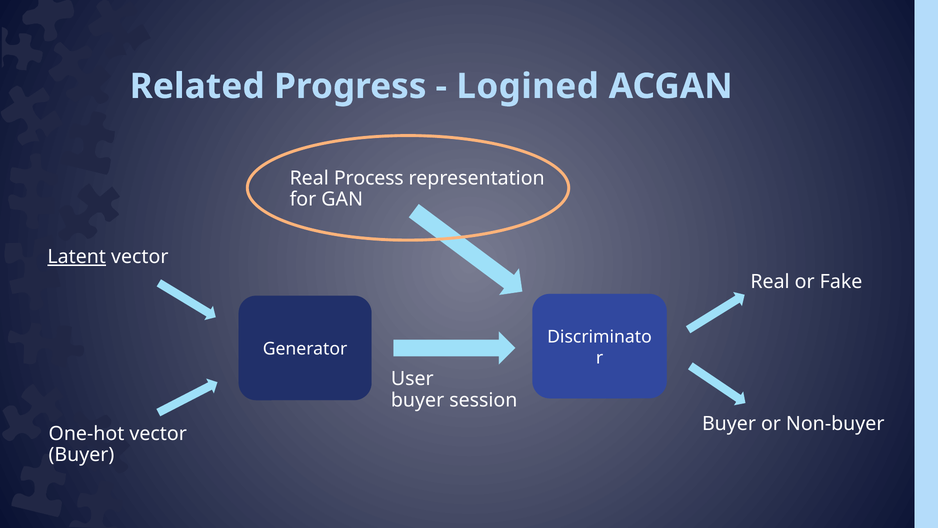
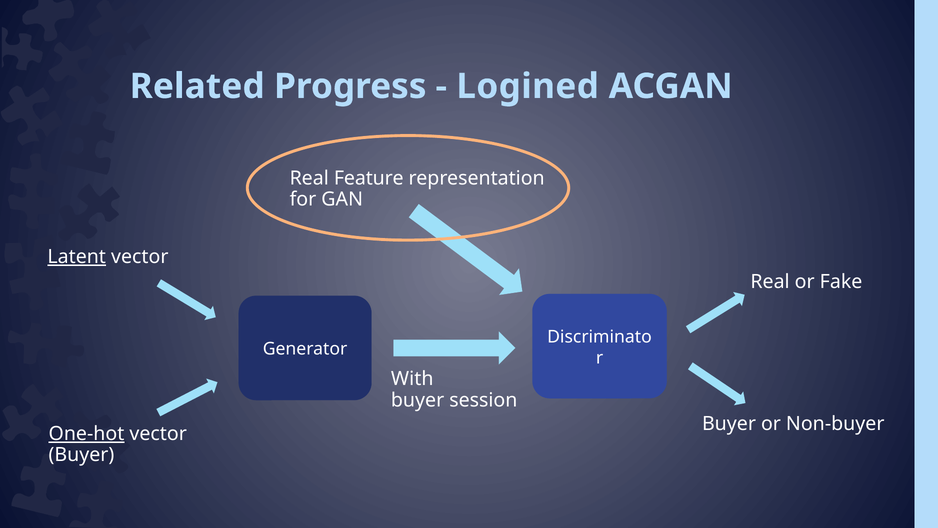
Process: Process -> Feature (369, 178)
User: User -> With (412, 379)
One-hot underline: none -> present (86, 434)
